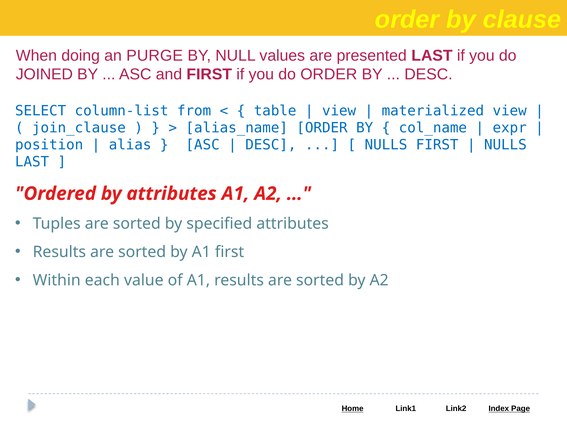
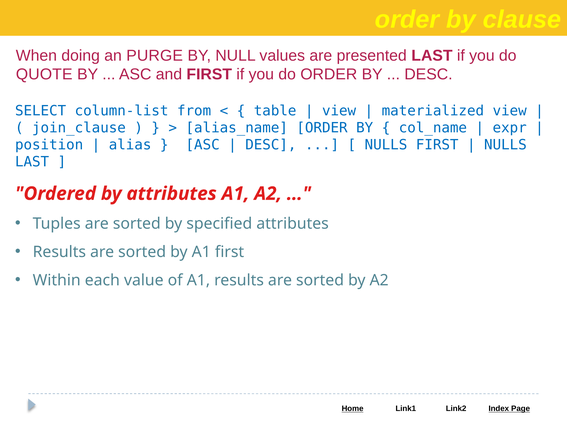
JOINED: JOINED -> QUOTE (44, 74)
